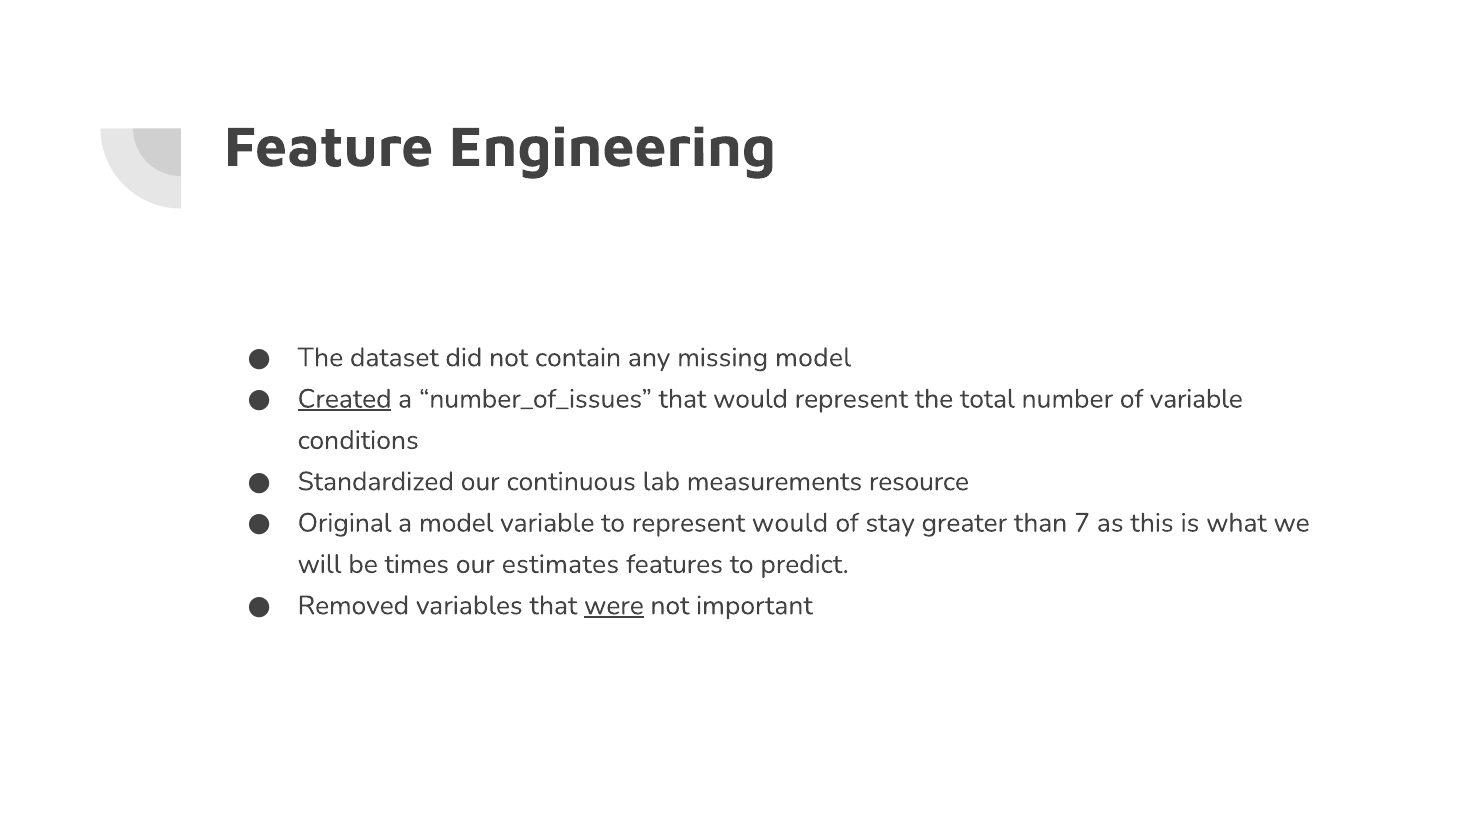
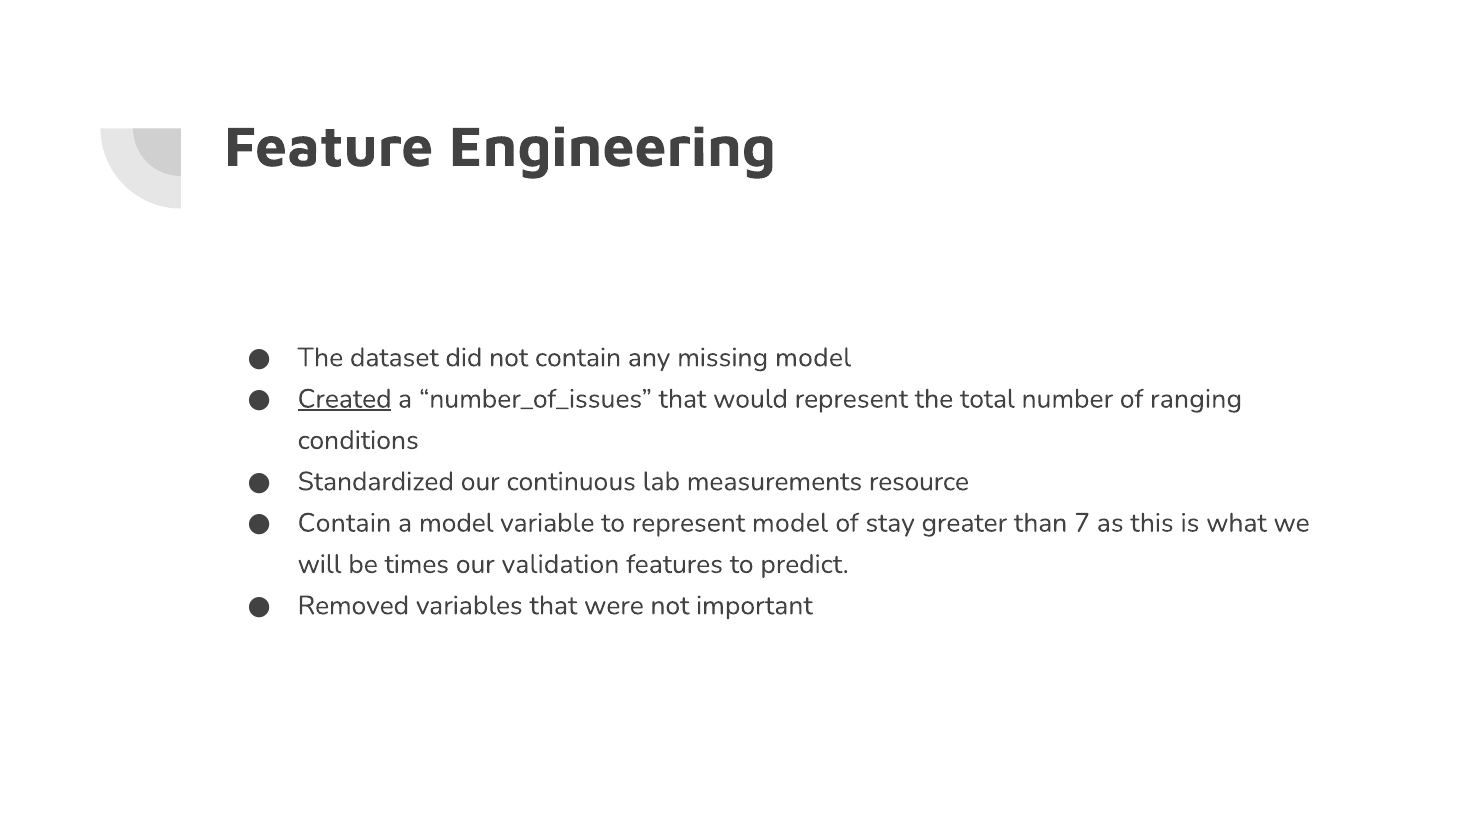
of variable: variable -> ranging (1196, 399)
Original: Original -> Contain (344, 523)
represent would: would -> model (790, 523)
estimates: estimates -> validation (560, 564)
were underline: present -> none (614, 606)
